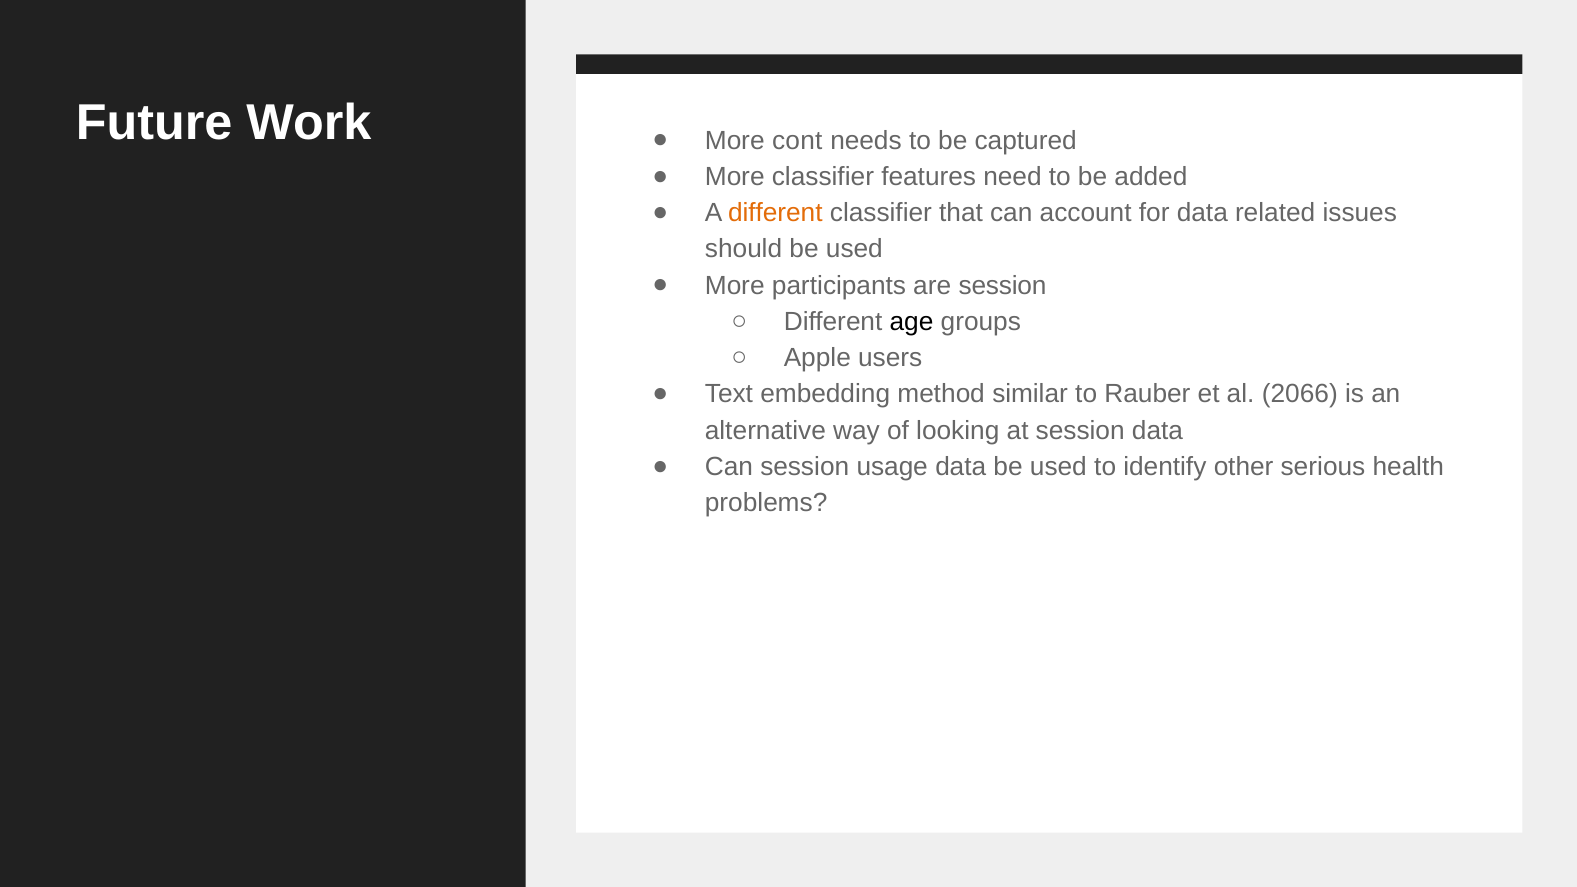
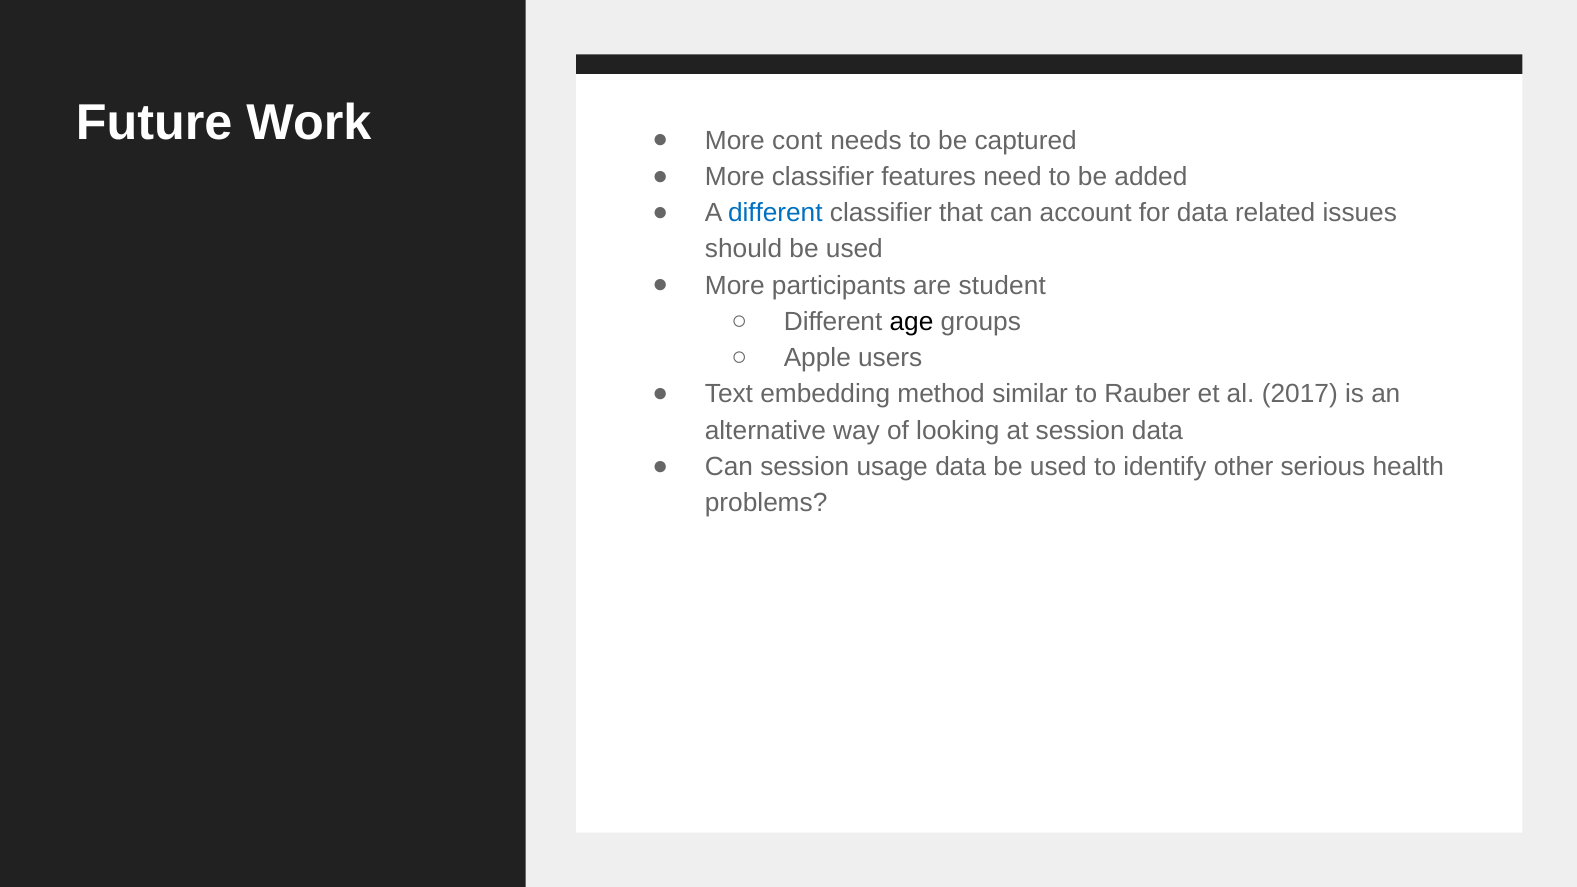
different colour: orange -> blue (775, 213)
are session: session -> student (1002, 286)
2066: 2066 -> 2017 (1300, 394)
